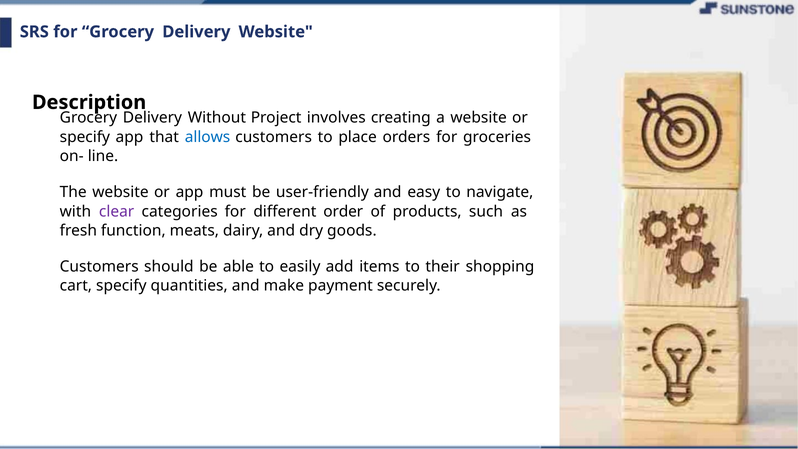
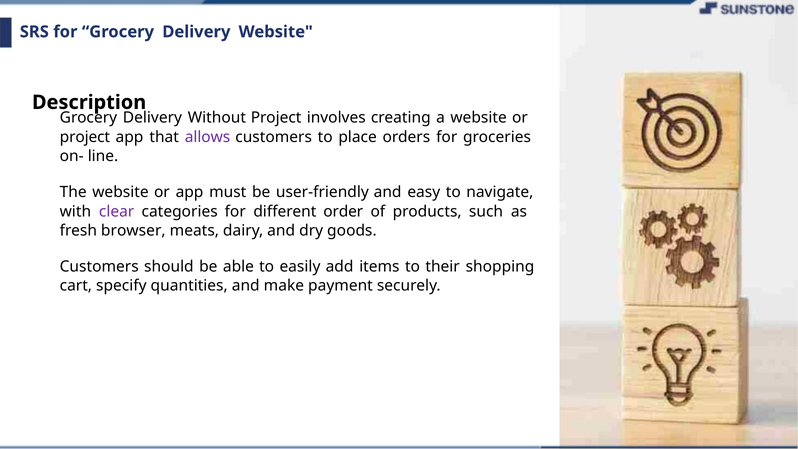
specify: specify -> project (85, 137)
allows colour: blue -> purple (208, 137)
function: function -> browser (133, 231)
